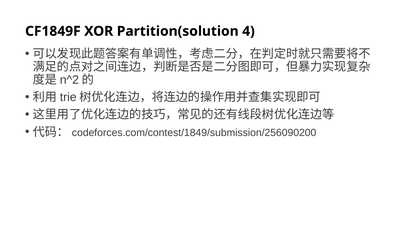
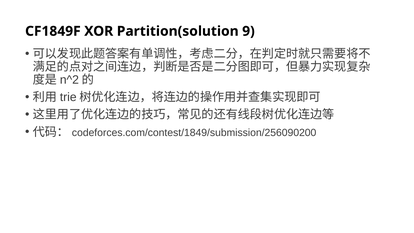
4: 4 -> 9 (248, 31)
